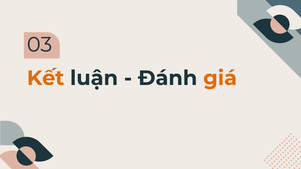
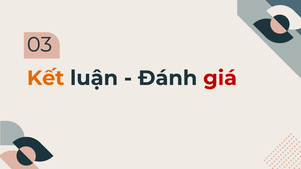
giá colour: orange -> red (220, 78)
